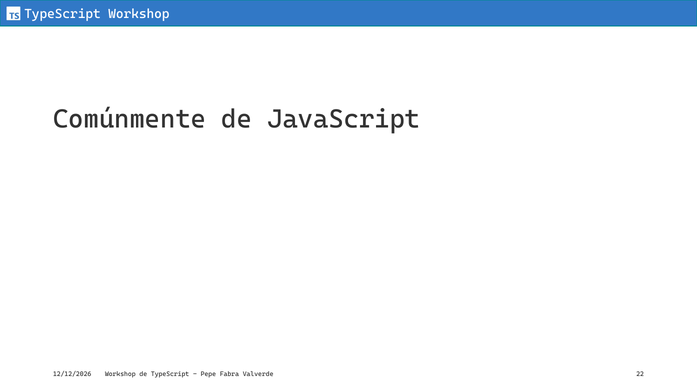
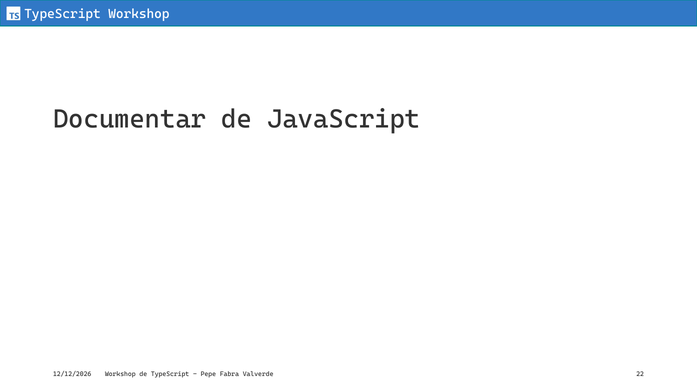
Comúnmente: Comúnmente -> Documentar (130, 119)
